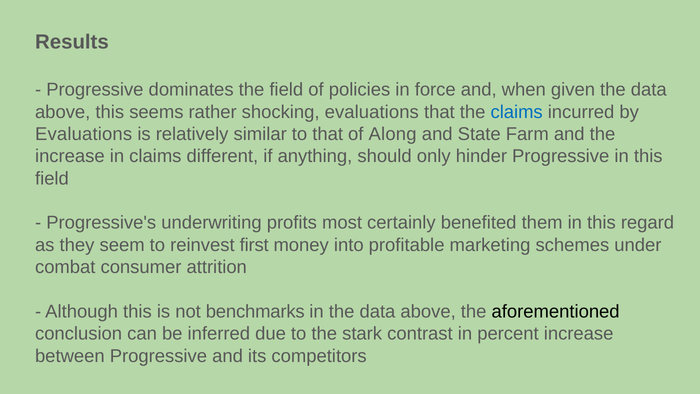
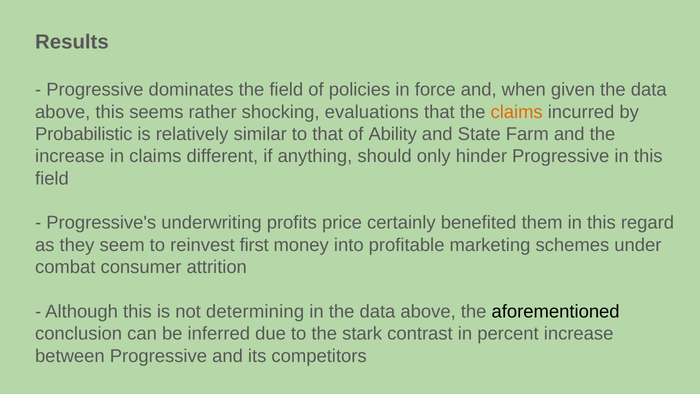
claims colour: blue -> orange (517, 112)
Evaluations: Evaluations -> Probabilistic (84, 134)
Along: Along -> Ability (393, 134)
most: most -> price (342, 223)
benchmarks: benchmarks -> determining (255, 311)
